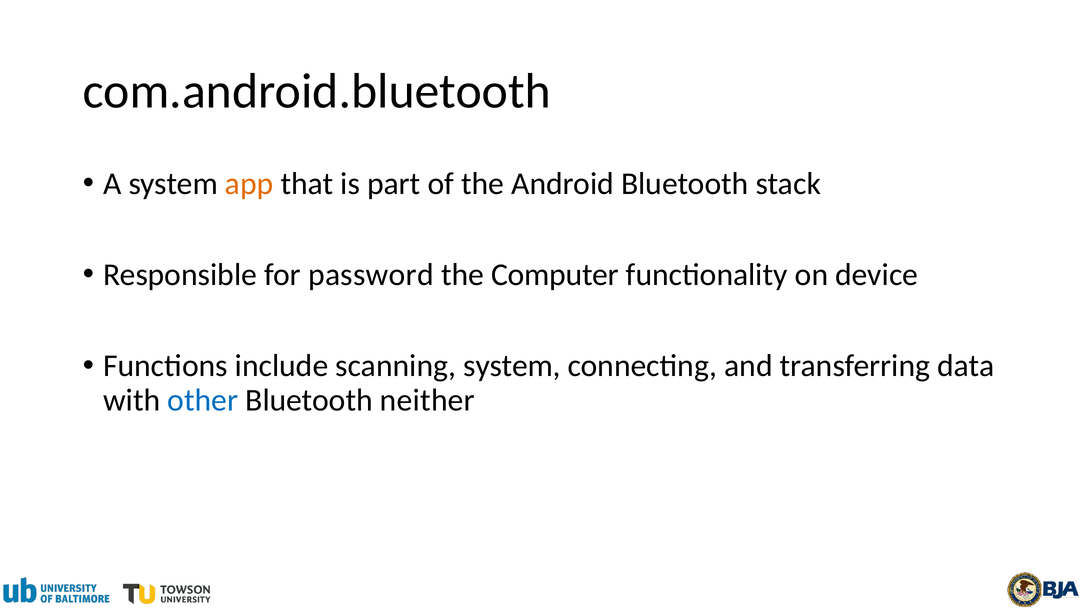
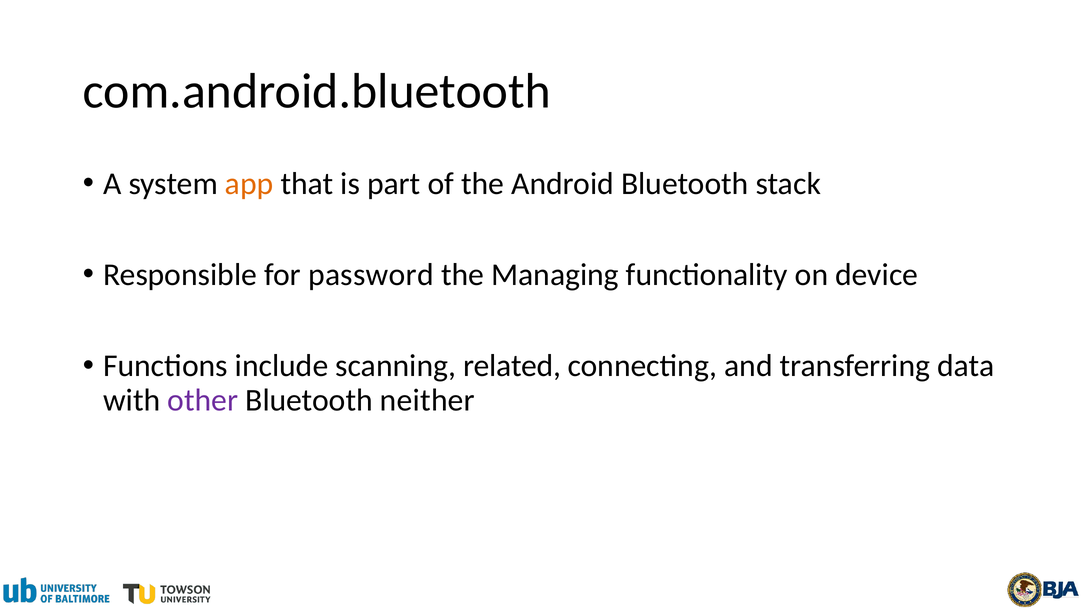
Computer: Computer -> Managing (555, 275)
scanning system: system -> related (512, 366)
other colour: blue -> purple (203, 400)
